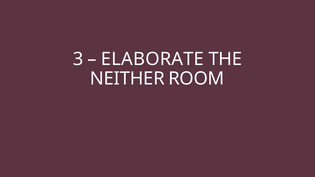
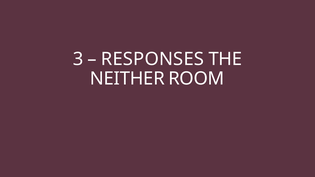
ELABORATE: ELABORATE -> RESPONSES (152, 59)
